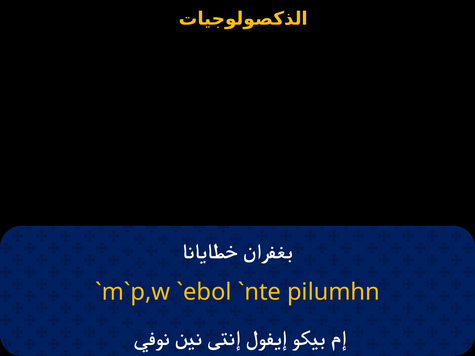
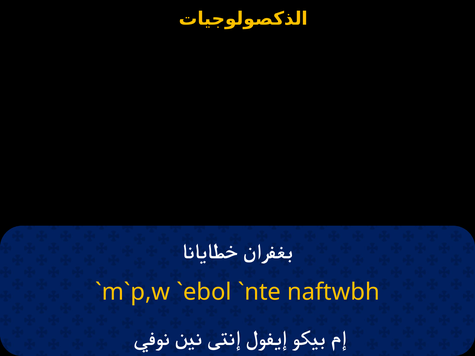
pilumhn: pilumhn -> naftwbh (333, 292)
